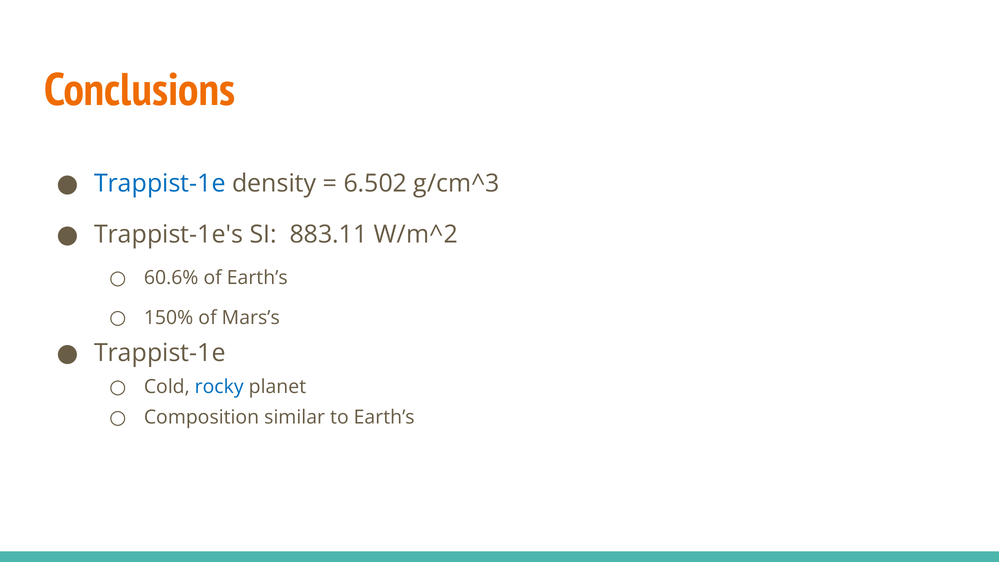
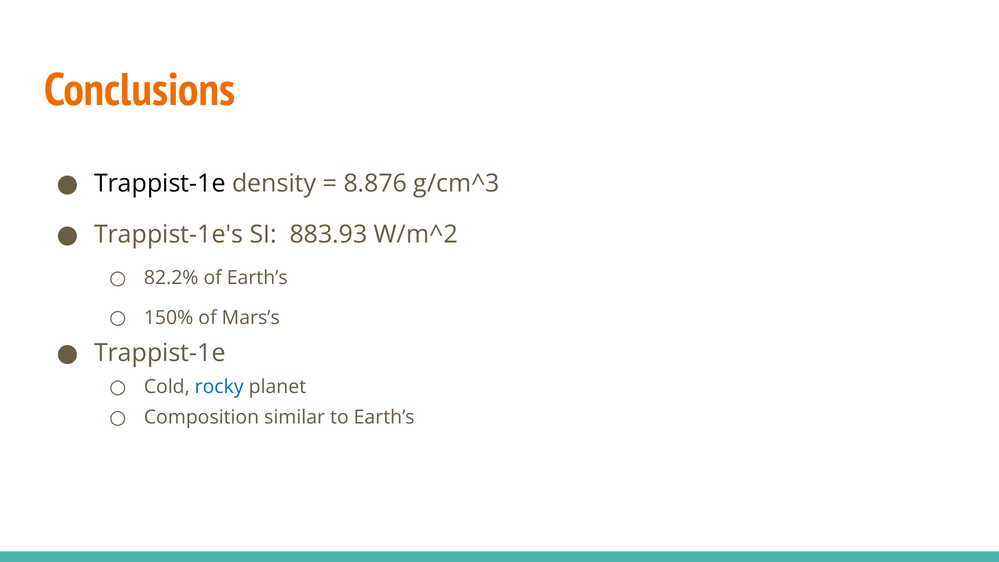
Trappist-1e colour: blue -> black (160, 184)
6.502: 6.502 -> 8.876 (375, 184)
883.11: 883.11 -> 883.93 (329, 235)
60.6%: 60.6% -> 82.2% (171, 278)
